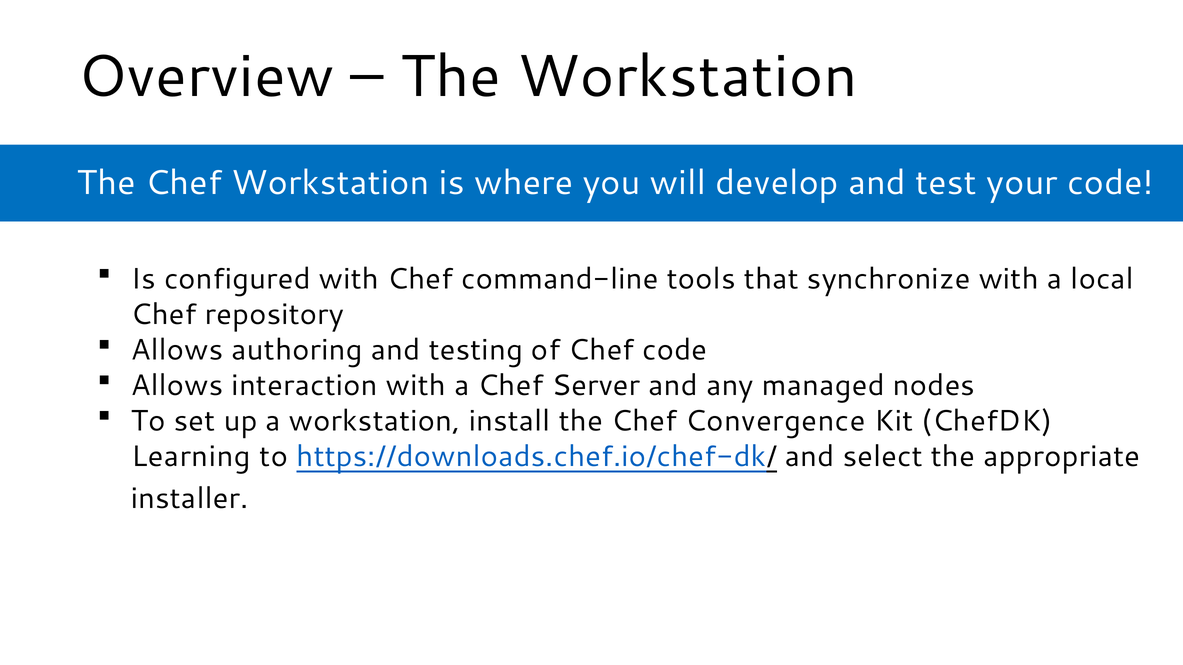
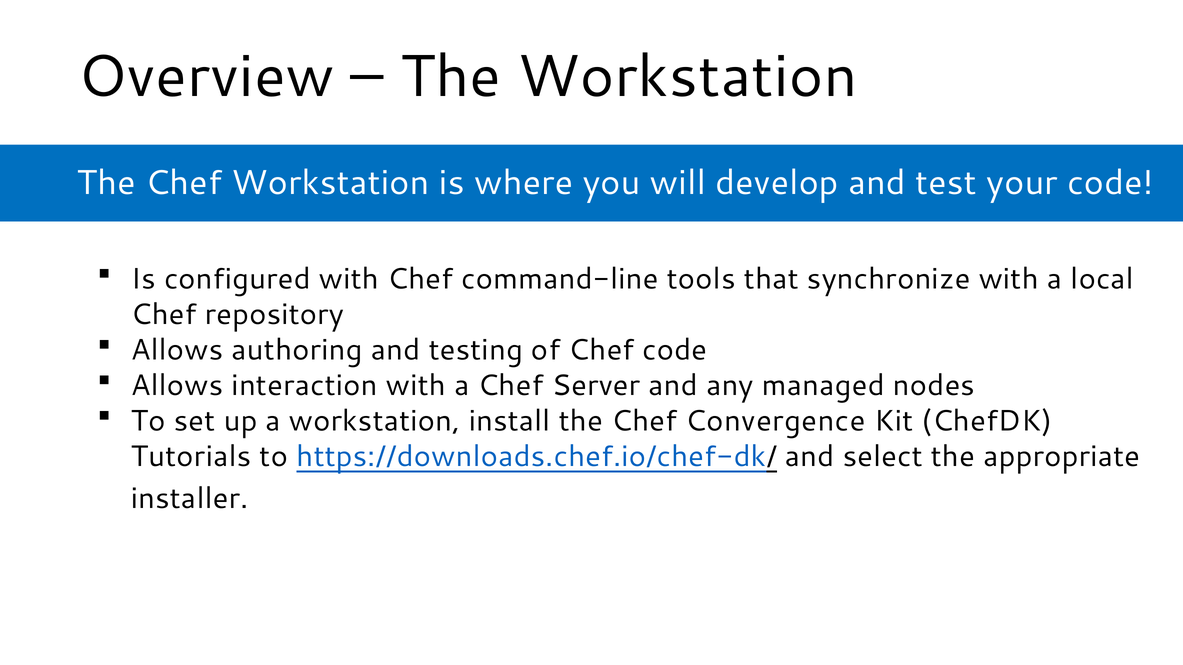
Learning: Learning -> Tutorials (191, 457)
